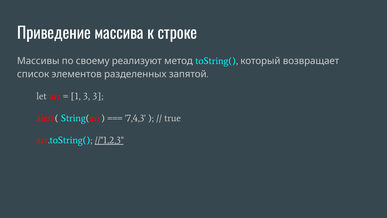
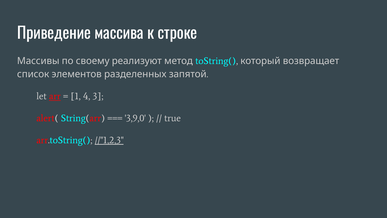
arr underline: none -> present (55, 96)
1 3: 3 -> 4 (87, 96)
7,4,3: 7,4,3 -> 3,9,0 (135, 118)
